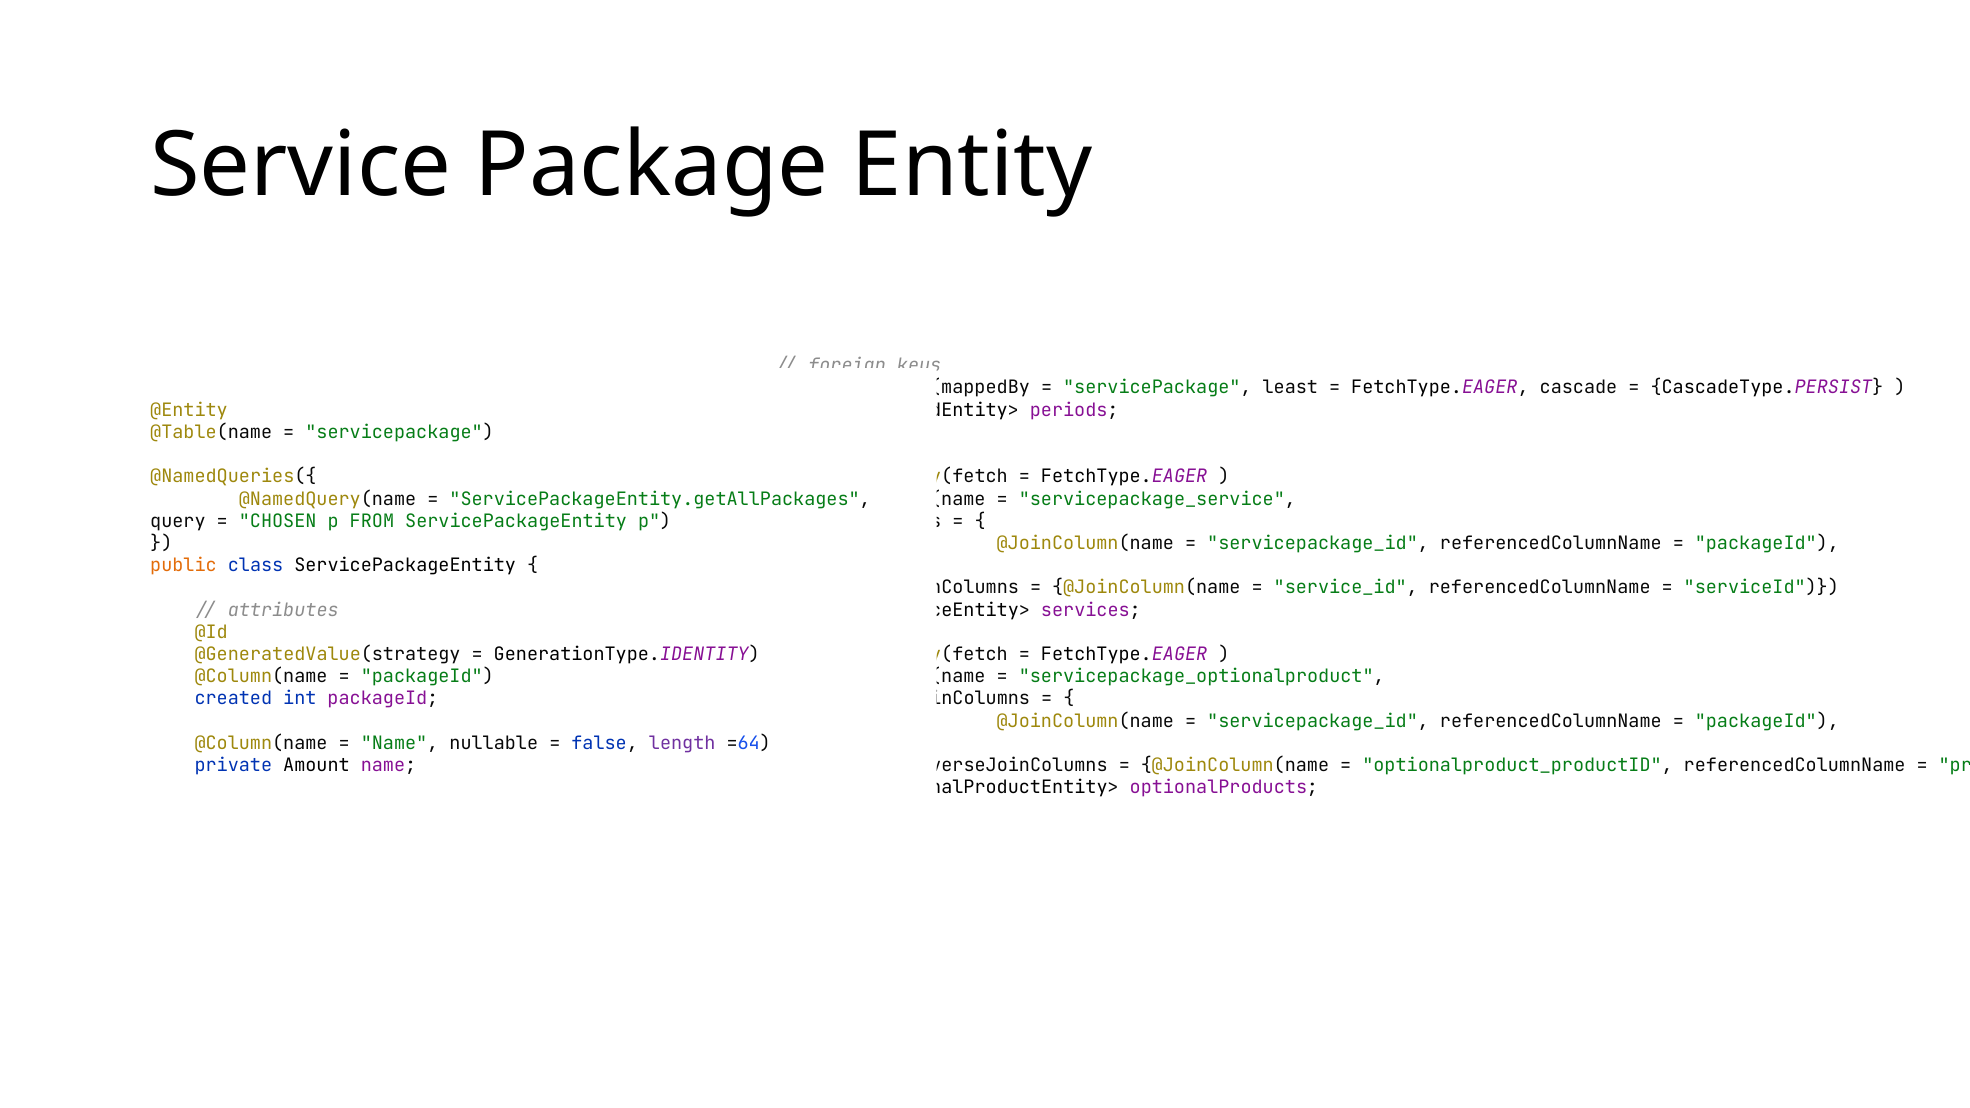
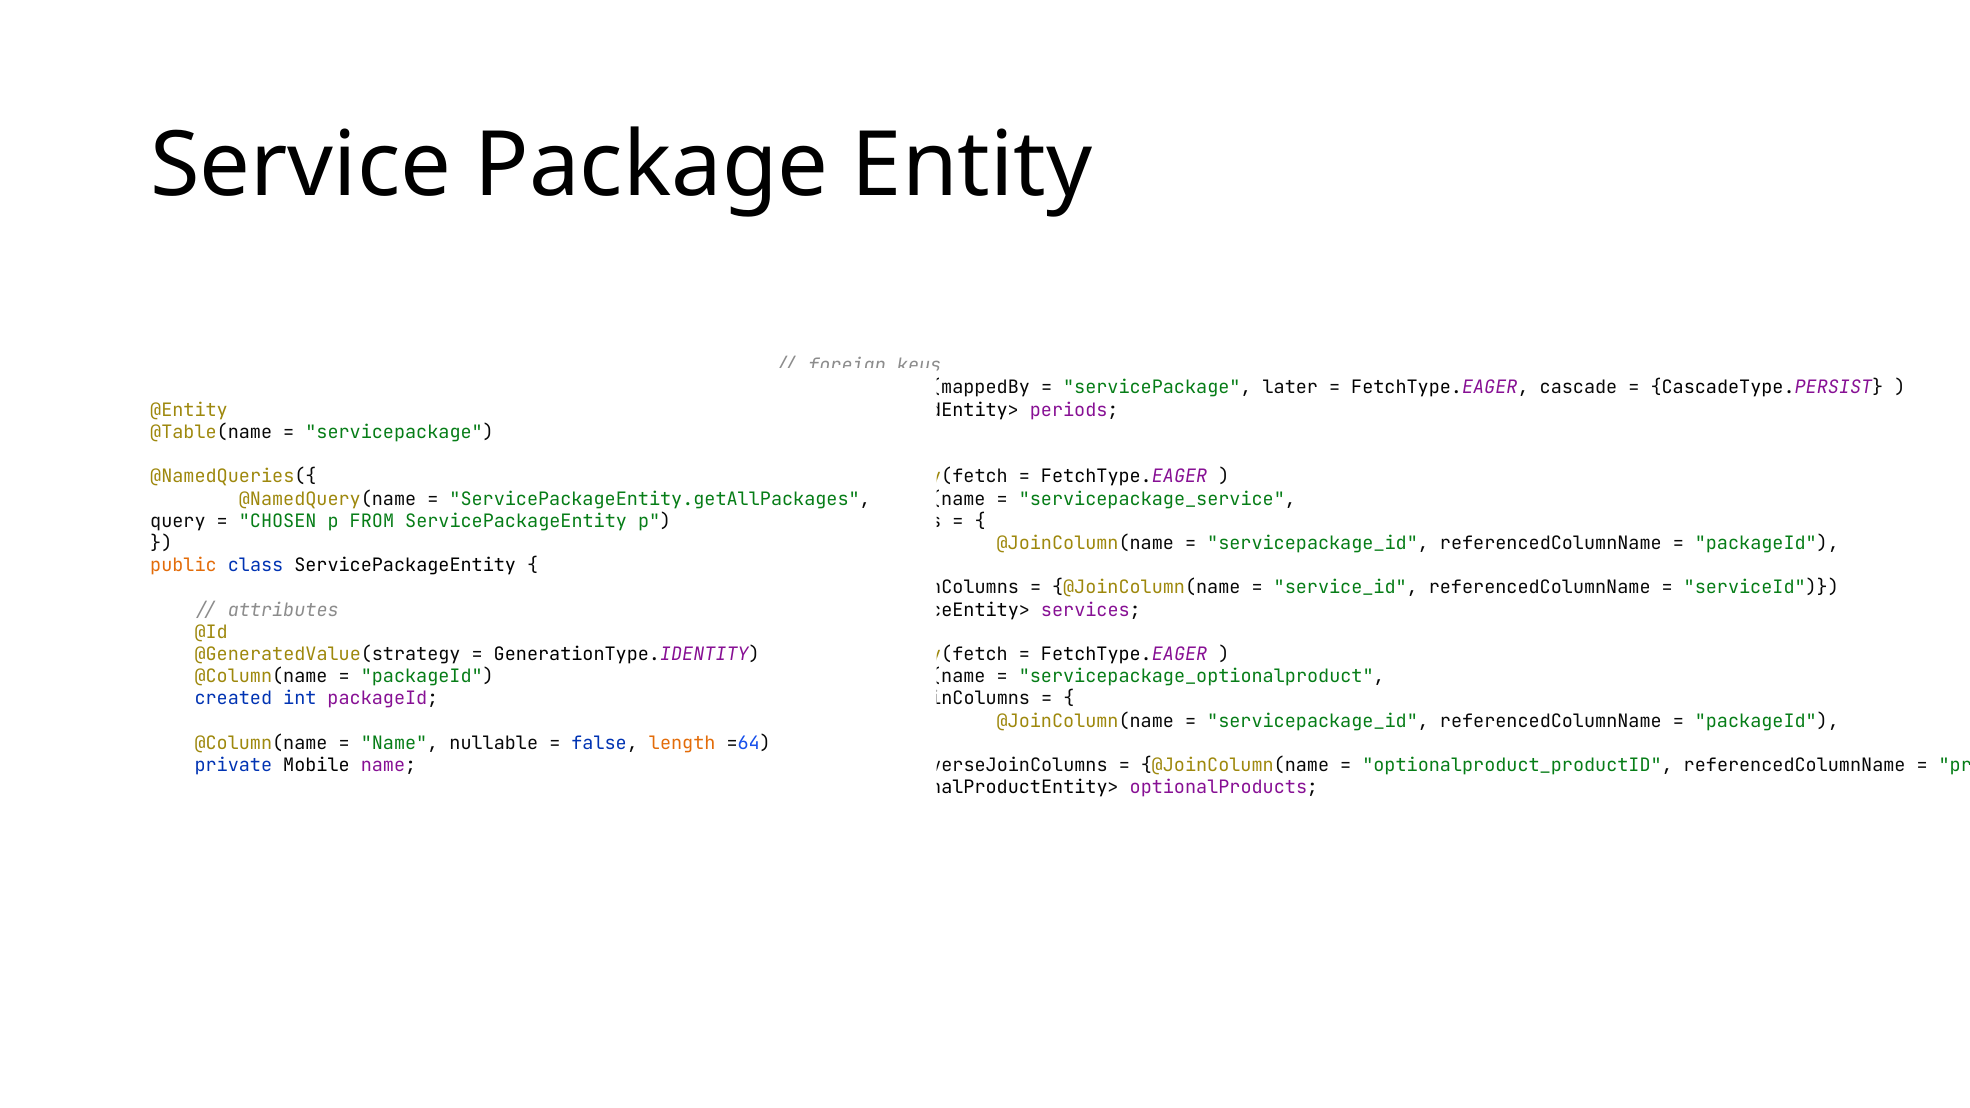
least: least -> later (1290, 388)
length colour: purple -> orange (682, 743)
Amount: Amount -> Mobile (316, 766)
